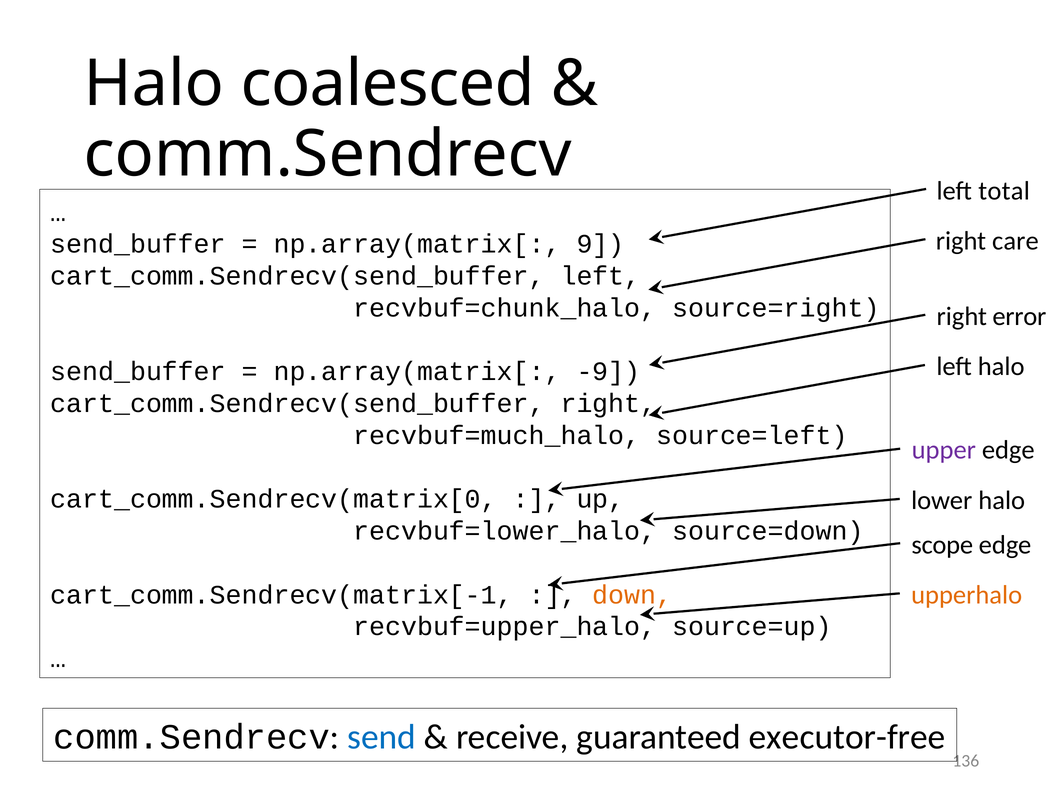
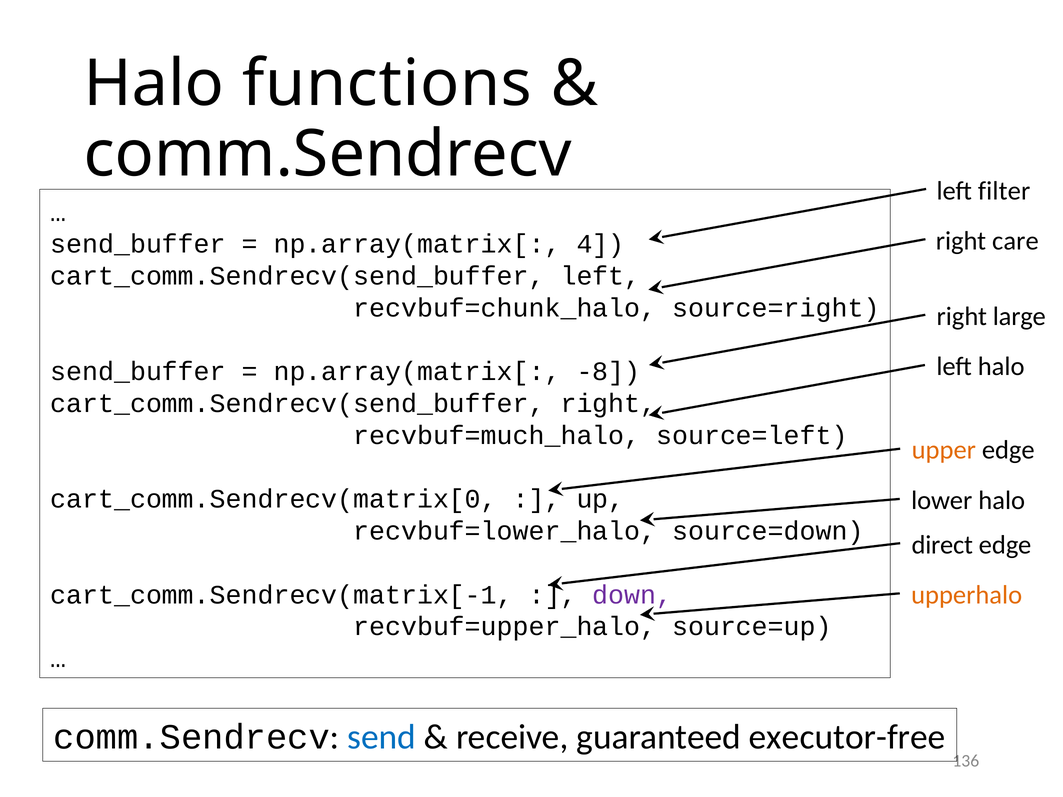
coalesced: coalesced -> functions (387, 84)
total: total -> filter (1004, 191)
9: 9 -> 4 (600, 244)
error: error -> large (1019, 316)
-9: -9 -> -8 (608, 372)
upper colour: purple -> orange (944, 450)
scope: scope -> direct (942, 545)
down colour: orange -> purple (632, 595)
